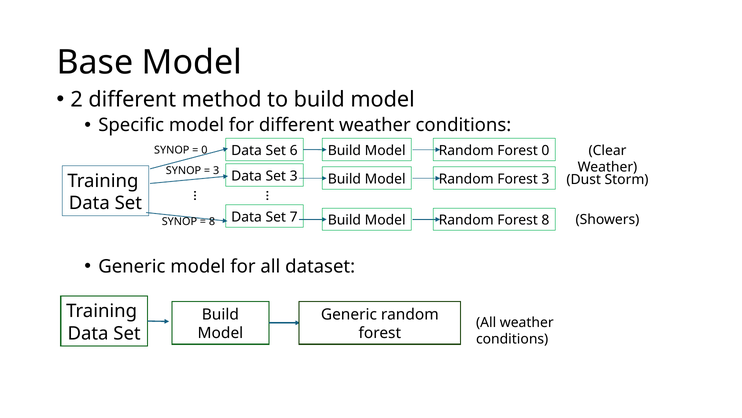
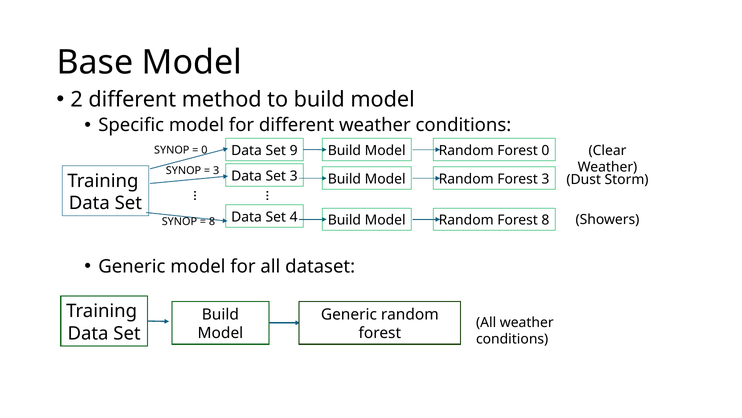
6: 6 -> 9 (294, 150)
7: 7 -> 4 (294, 217)
